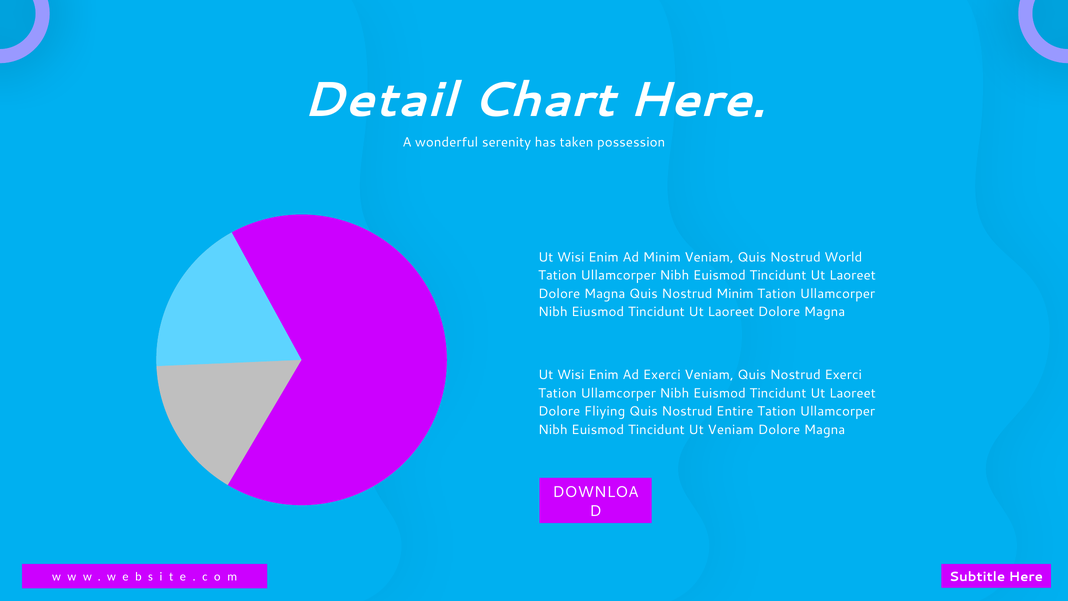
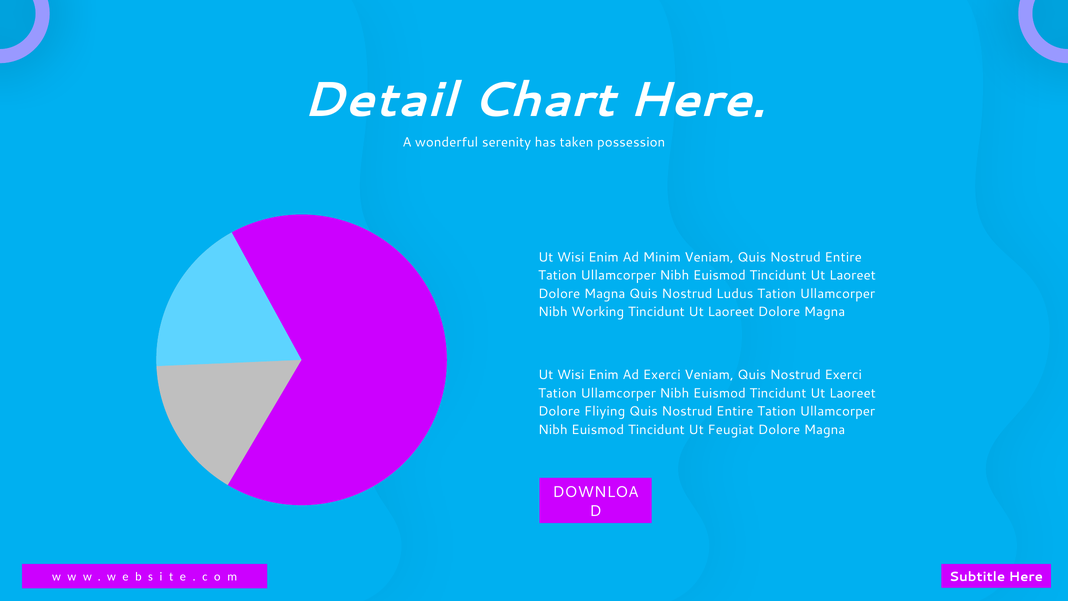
Veniam Quis Nostrud World: World -> Entire (843, 257)
Nostrud Minim: Minim -> Ludus (735, 294)
Eiusmod: Eiusmod -> Working (598, 312)
Ut Veniam: Veniam -> Feugiat (731, 430)
